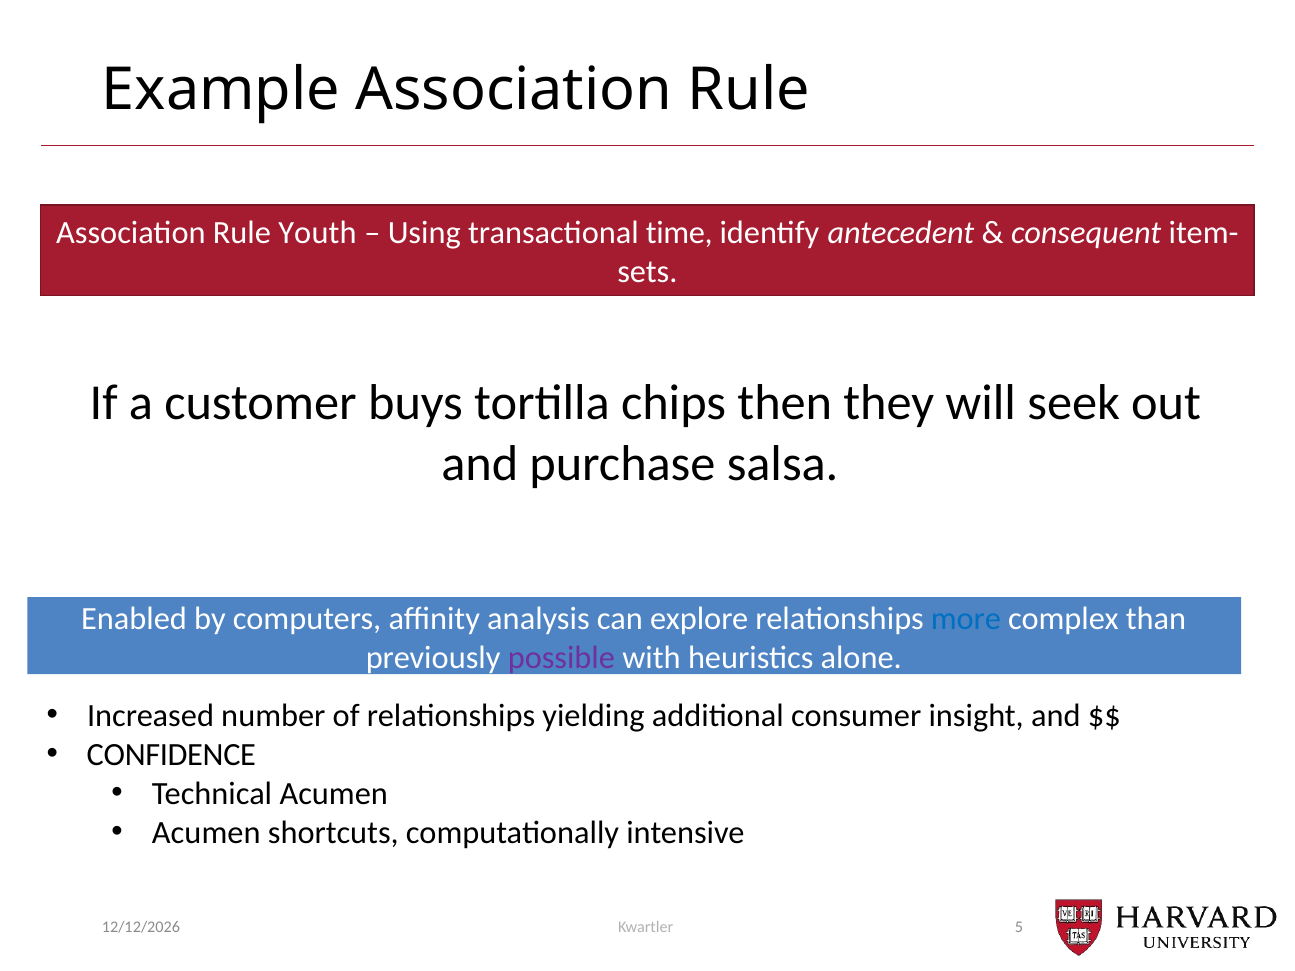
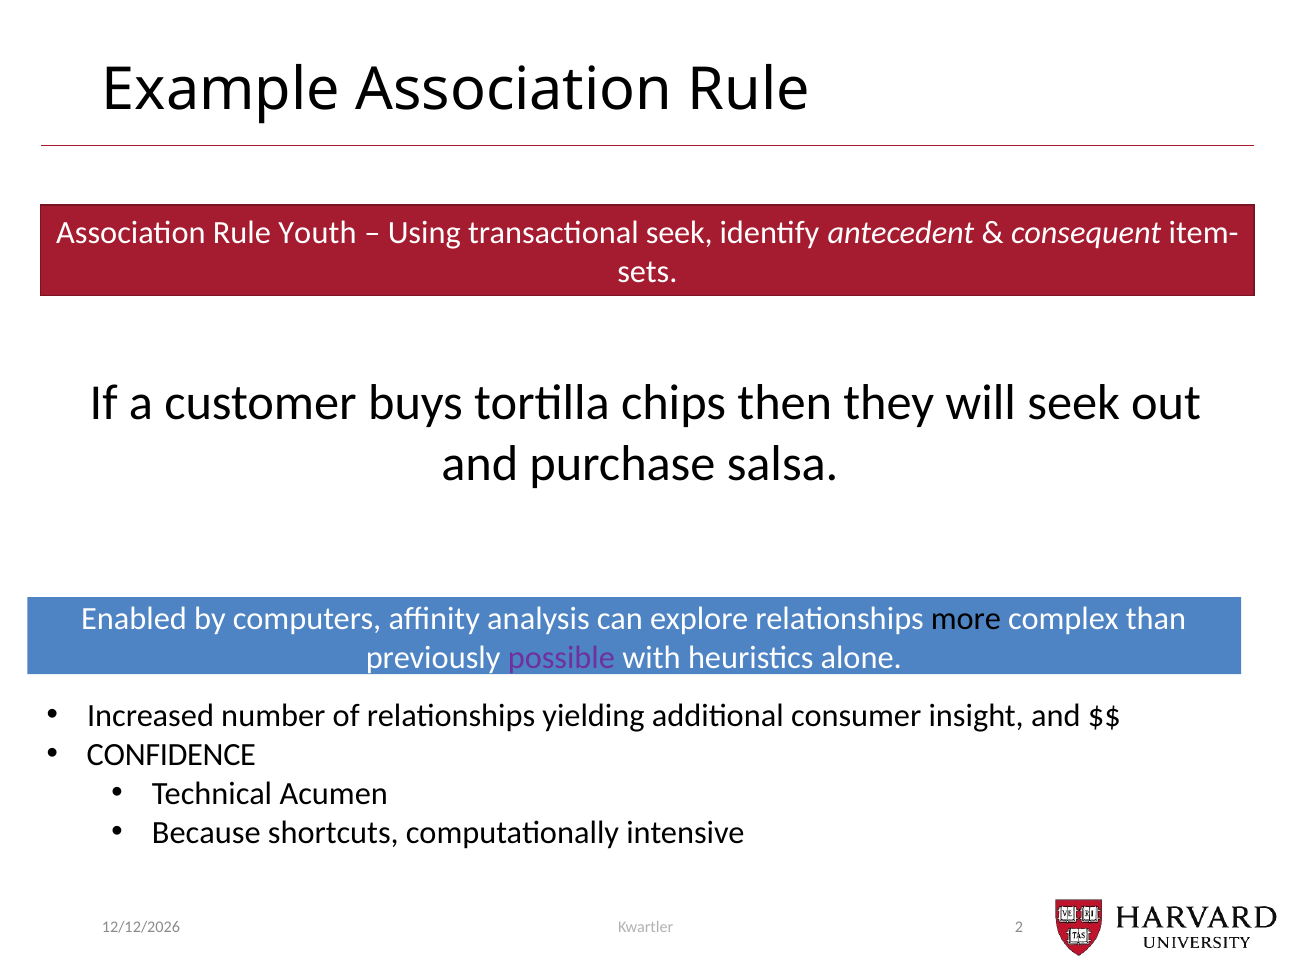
transactional time: time -> seek (679, 233)
more colour: blue -> black (966, 619)
Acumen: Acumen -> Because (206, 833)
5: 5 -> 2 (1019, 927)
